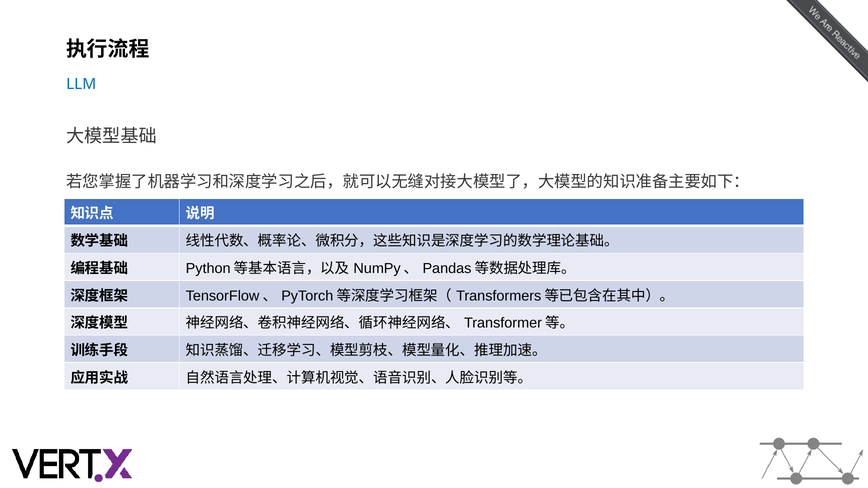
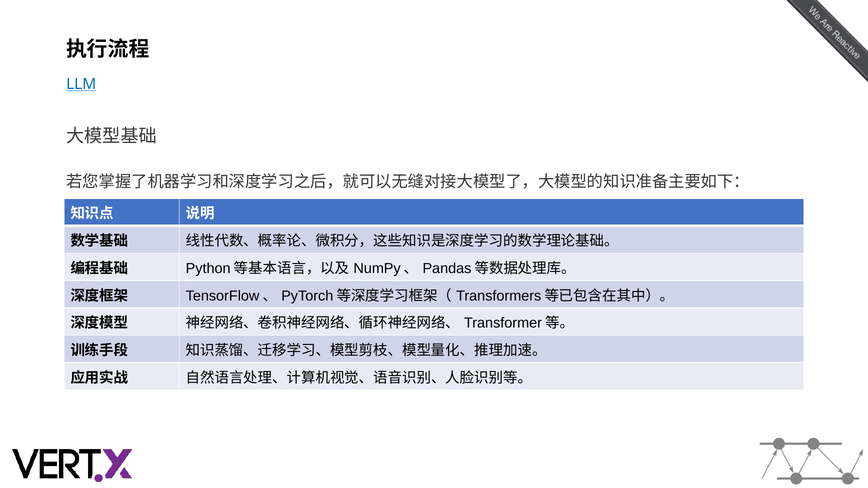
LLM underline: none -> present (81, 84)
